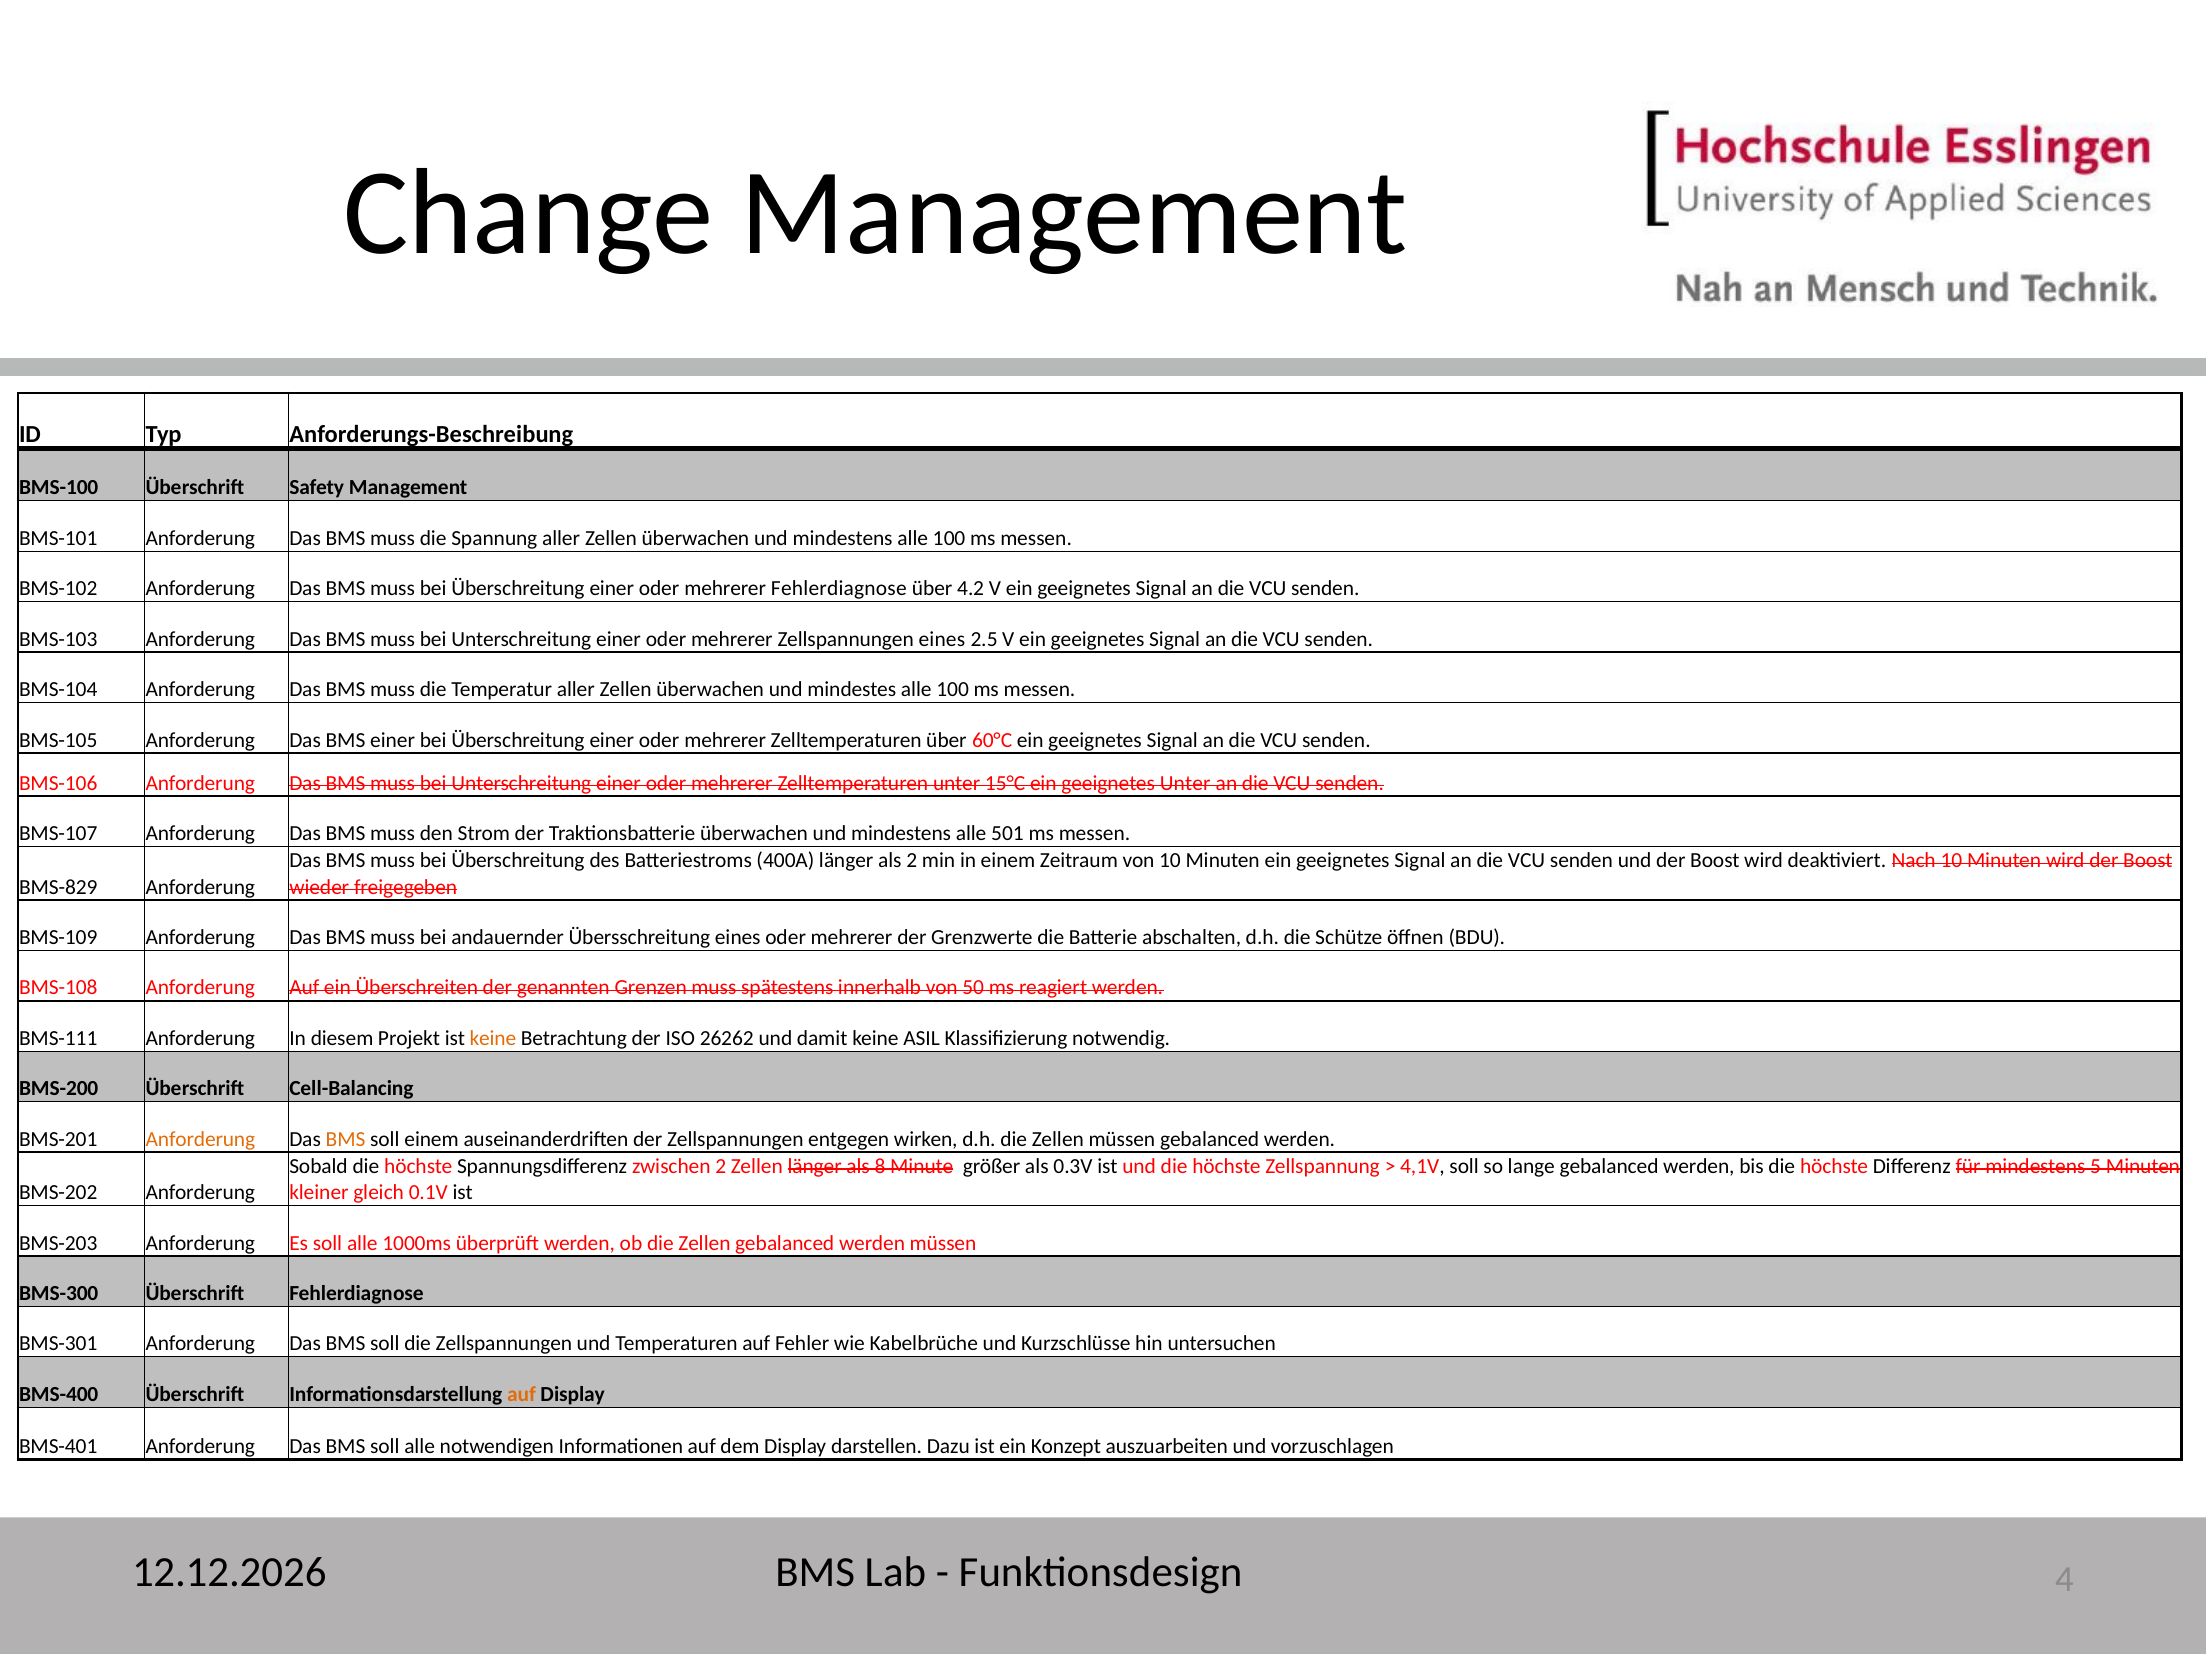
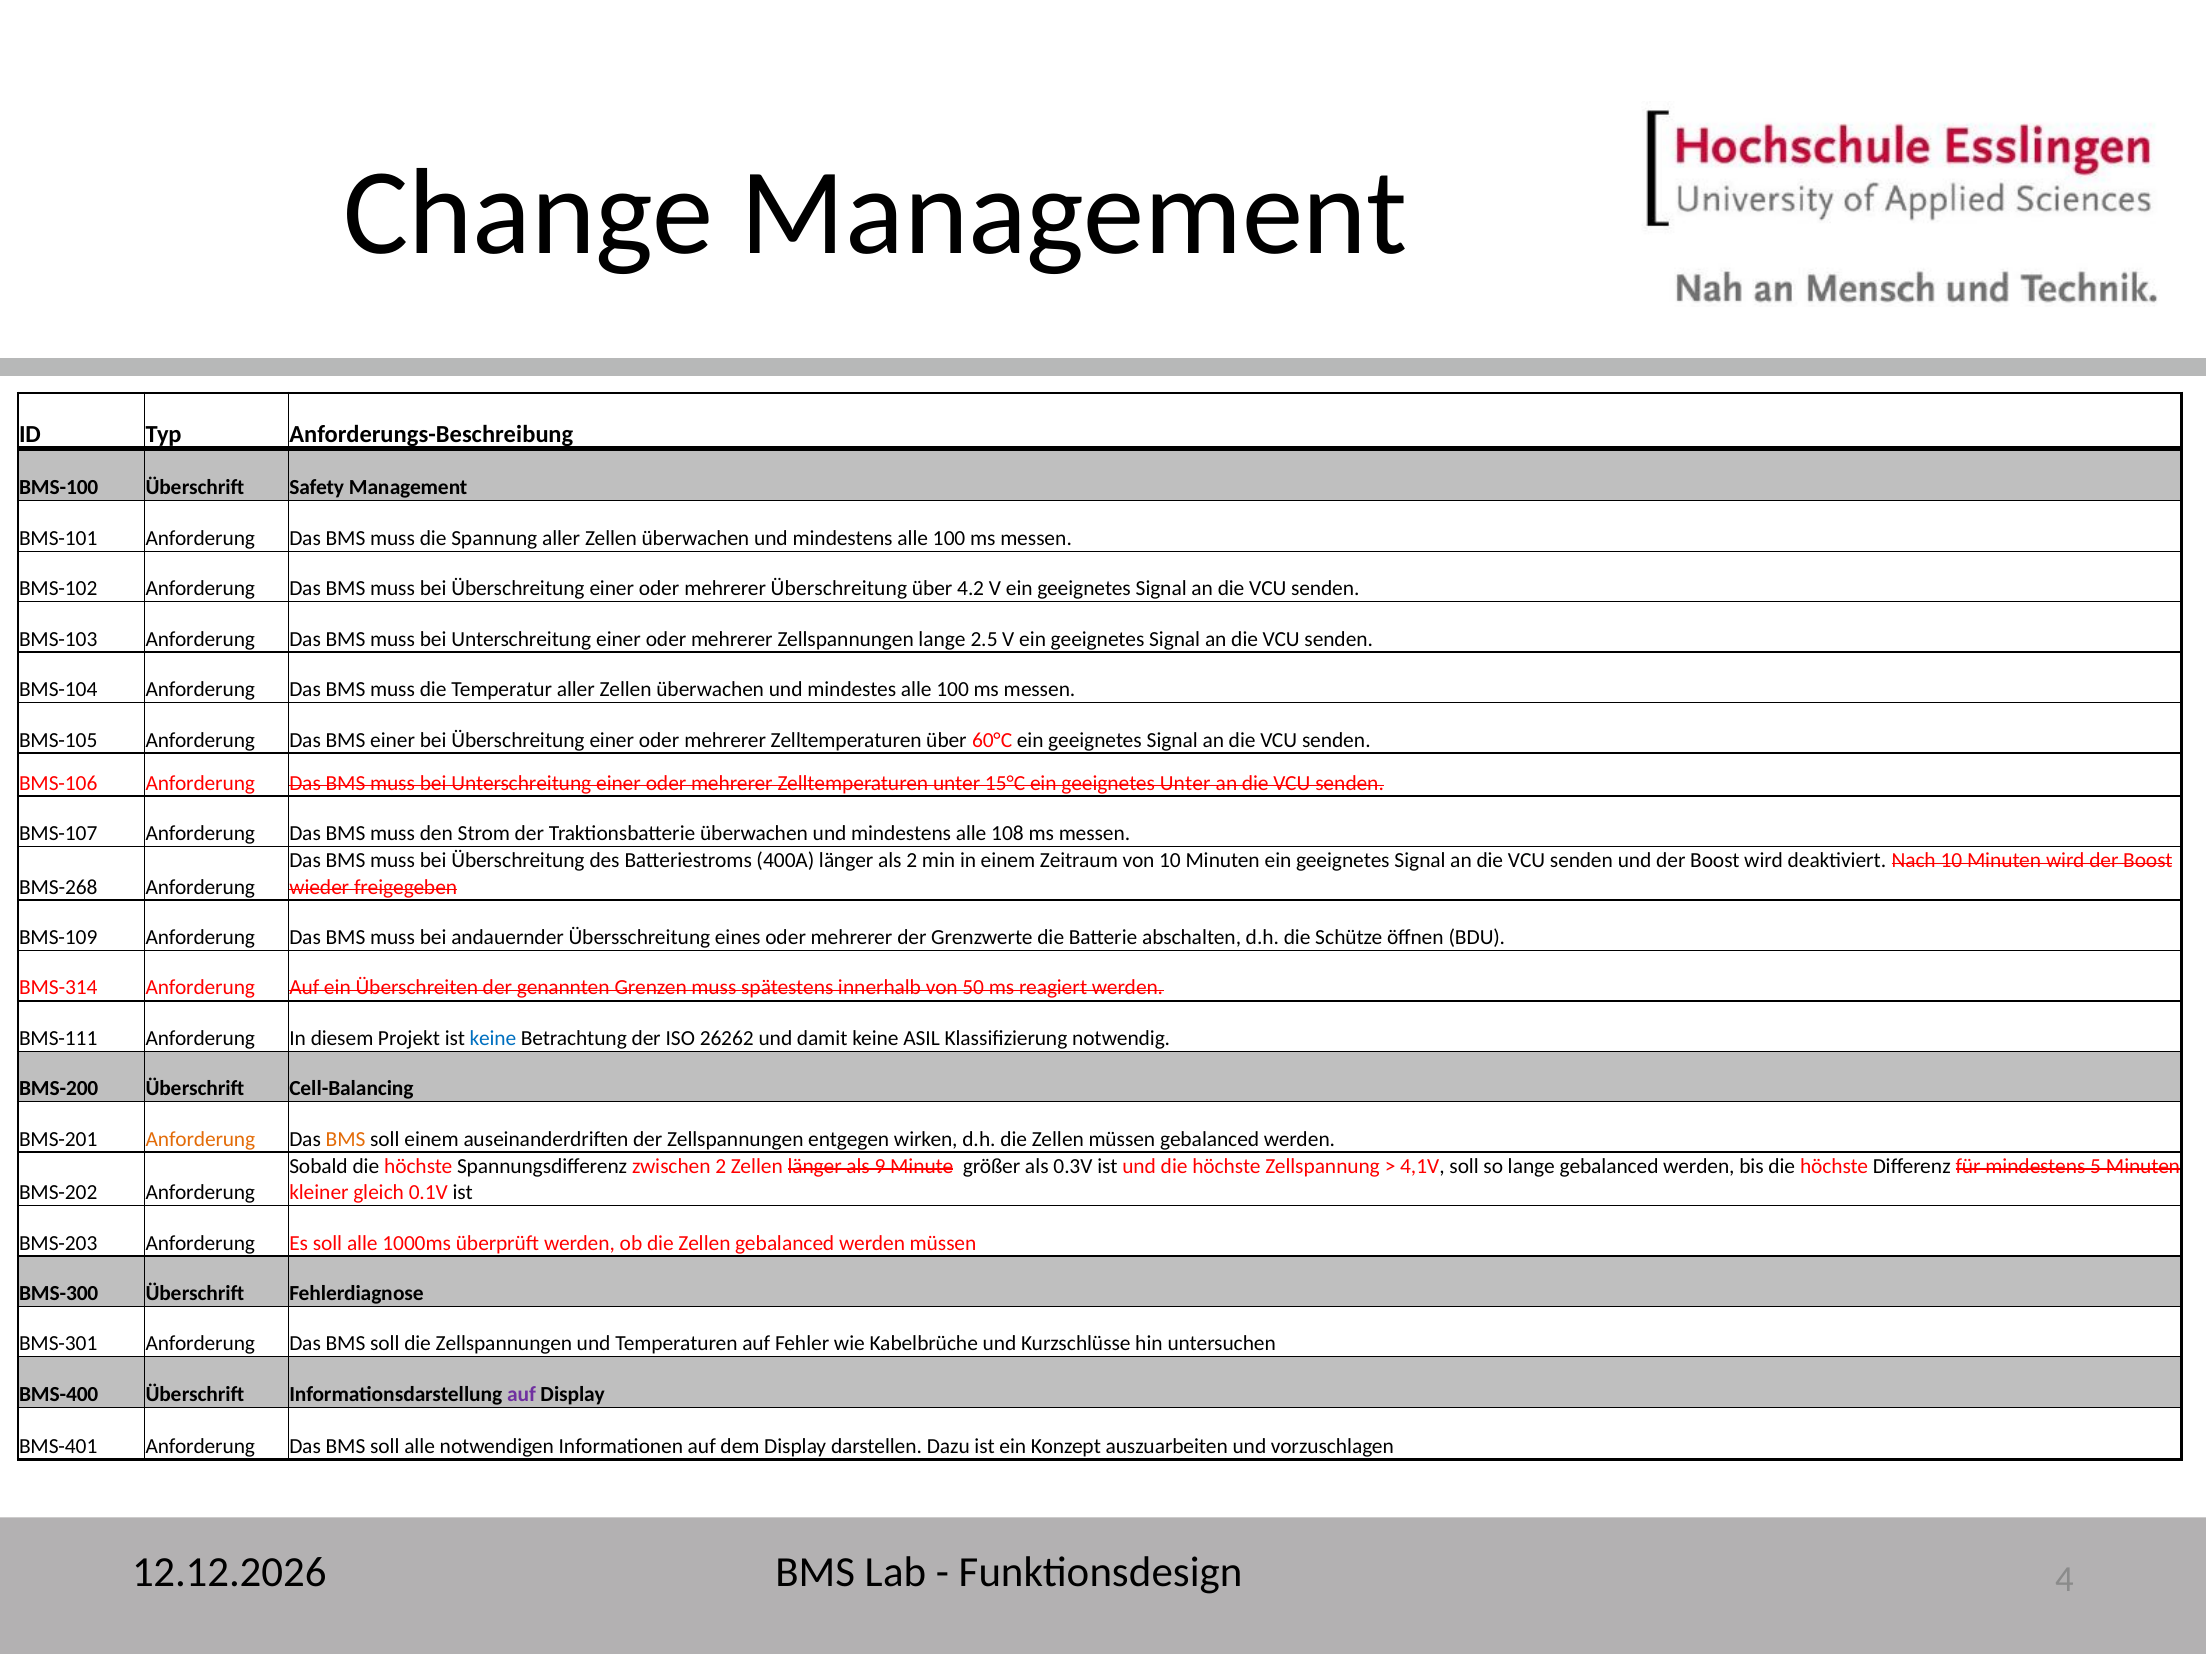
mehrerer Fehlerdiagnose: Fehlerdiagnose -> Überschreitung (839, 589)
Zellspannungen eines: eines -> lange (942, 639)
501: 501 -> 108 (1007, 834)
BMS-829: BMS-829 -> BMS-268 (58, 887)
BMS-108: BMS-108 -> BMS-314 (58, 988)
keine colour: orange -> blue (493, 1039)
8: 8 -> 9 (880, 1167)
auf colour: orange -> purple (521, 1395)
